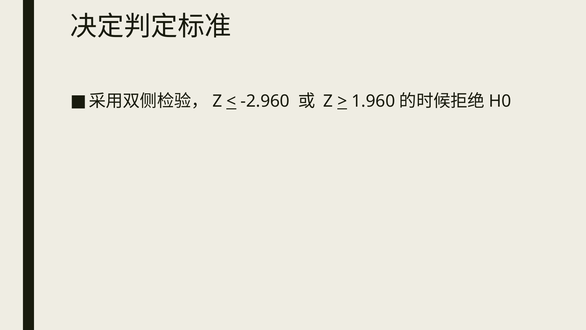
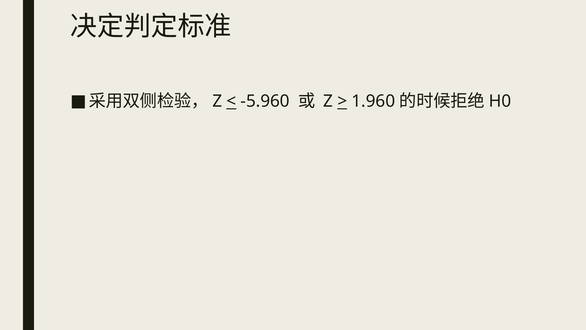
-2.960: -2.960 -> -5.960 (265, 101)
